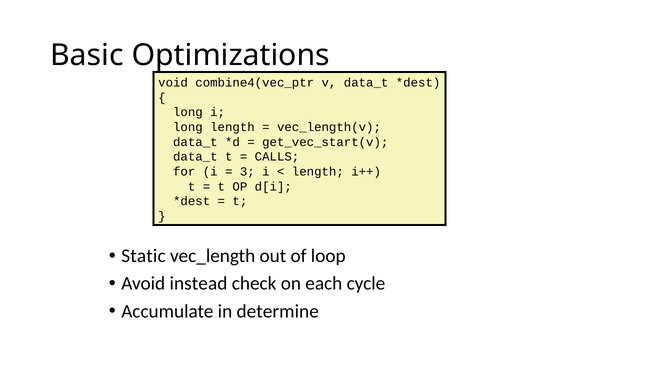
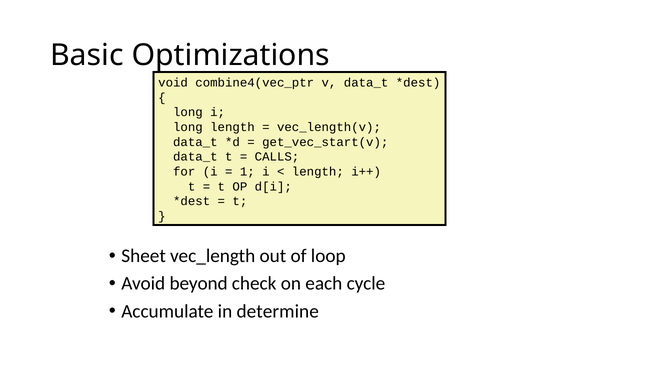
3: 3 -> 1 (247, 172)
Static: Static -> Sheet (144, 256)
instead: instead -> beyond (199, 284)
